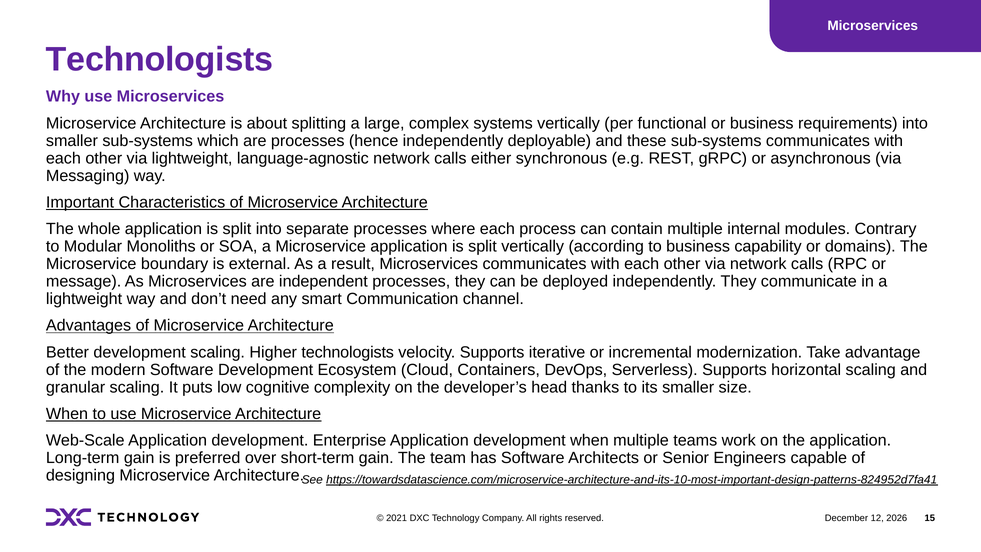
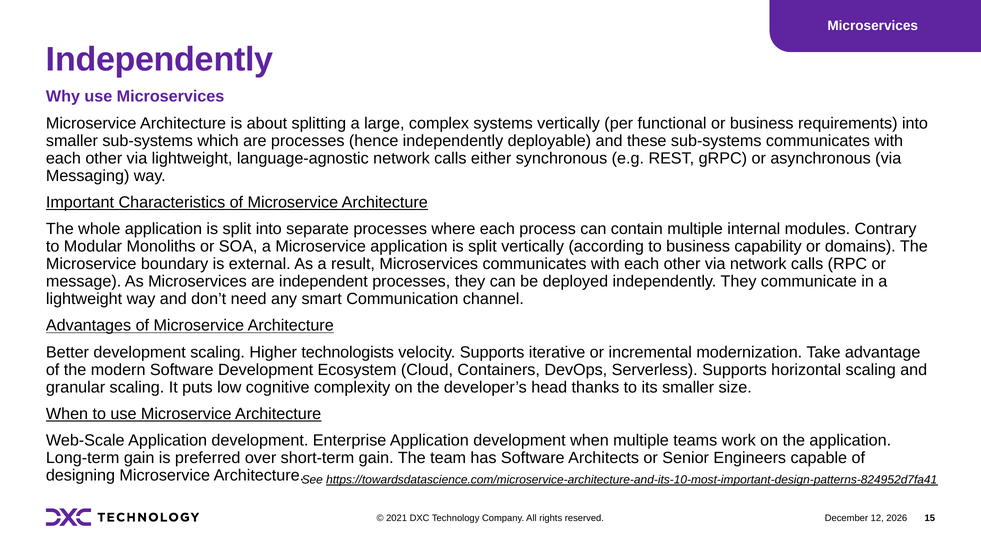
Technologists: Technologists -> Independently (160, 59)
